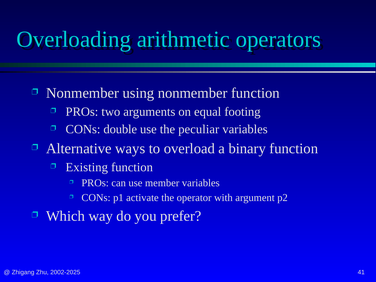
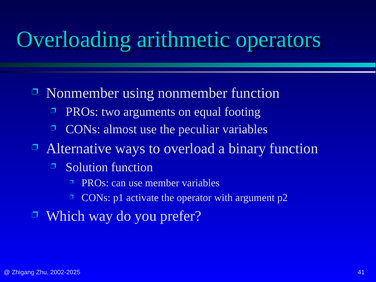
double: double -> almost (120, 129)
Existing: Existing -> Solution (87, 167)
